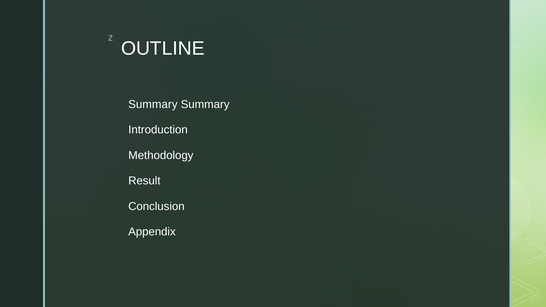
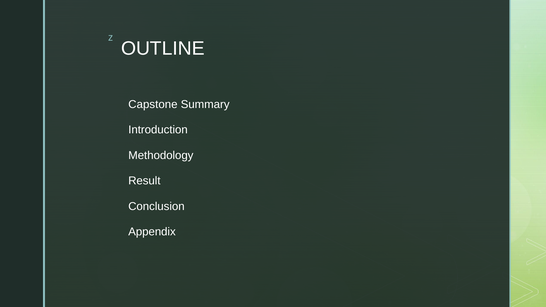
Summary: Summary -> Capstone (153, 104)
